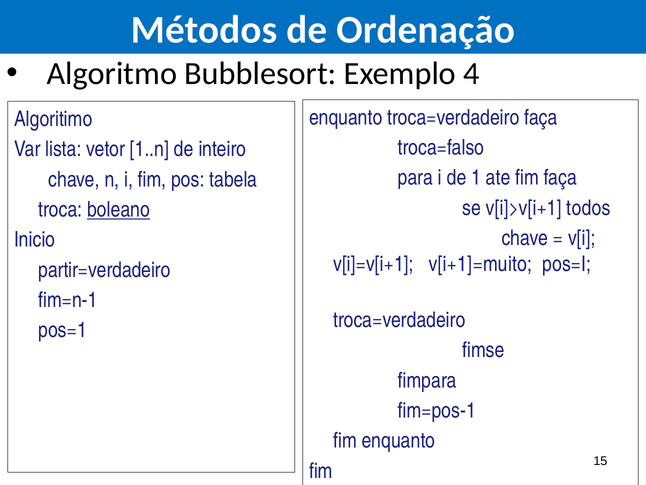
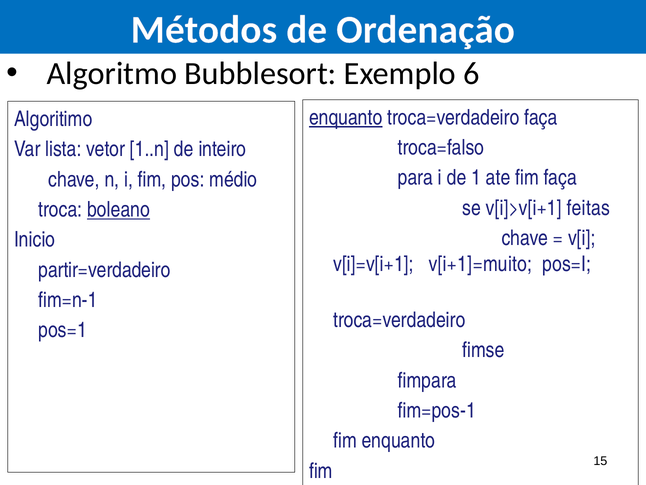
4: 4 -> 6 (471, 74)
enquanto underline: none -> present (346, 117)
tabela: tabela -> médio (233, 179)
todos: todos -> feitas (588, 208)
